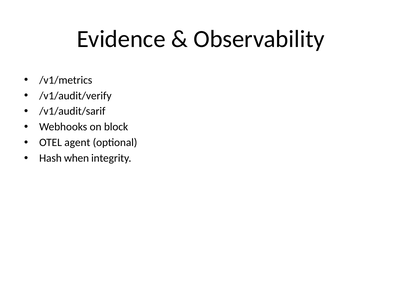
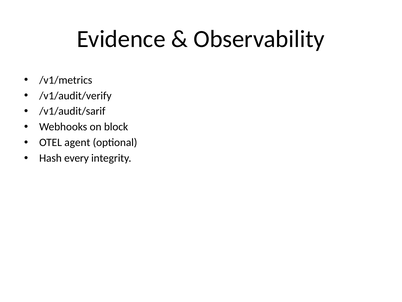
when: when -> every (77, 158)
